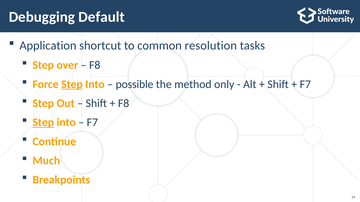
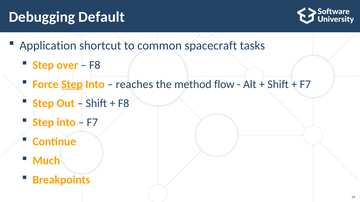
resolution: resolution -> spacecraft (211, 46)
possible: possible -> reaches (134, 84)
only: only -> flow (224, 84)
Step underline: present -> none (43, 123)
